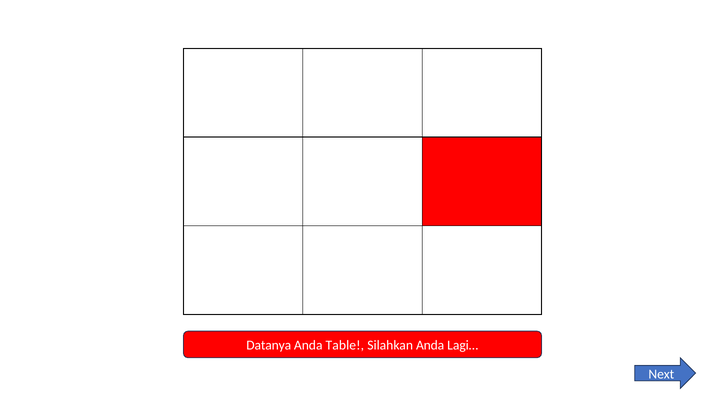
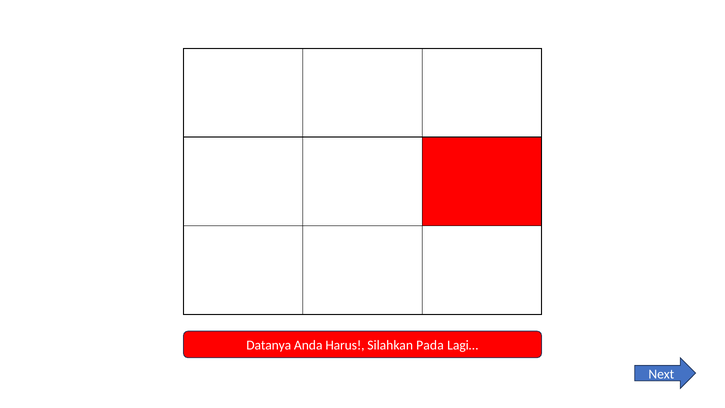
Table: Table -> Harus (345, 345)
Silahkan Anda: Anda -> Pada (430, 345)
